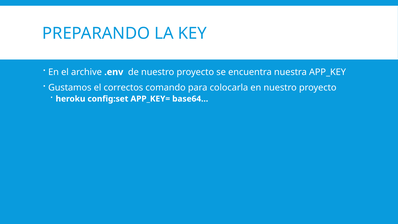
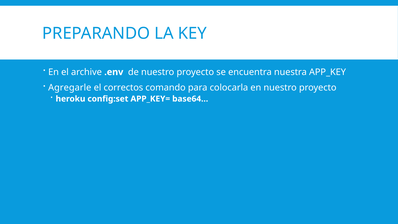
Gustamos: Gustamos -> Agregarle (70, 88)
